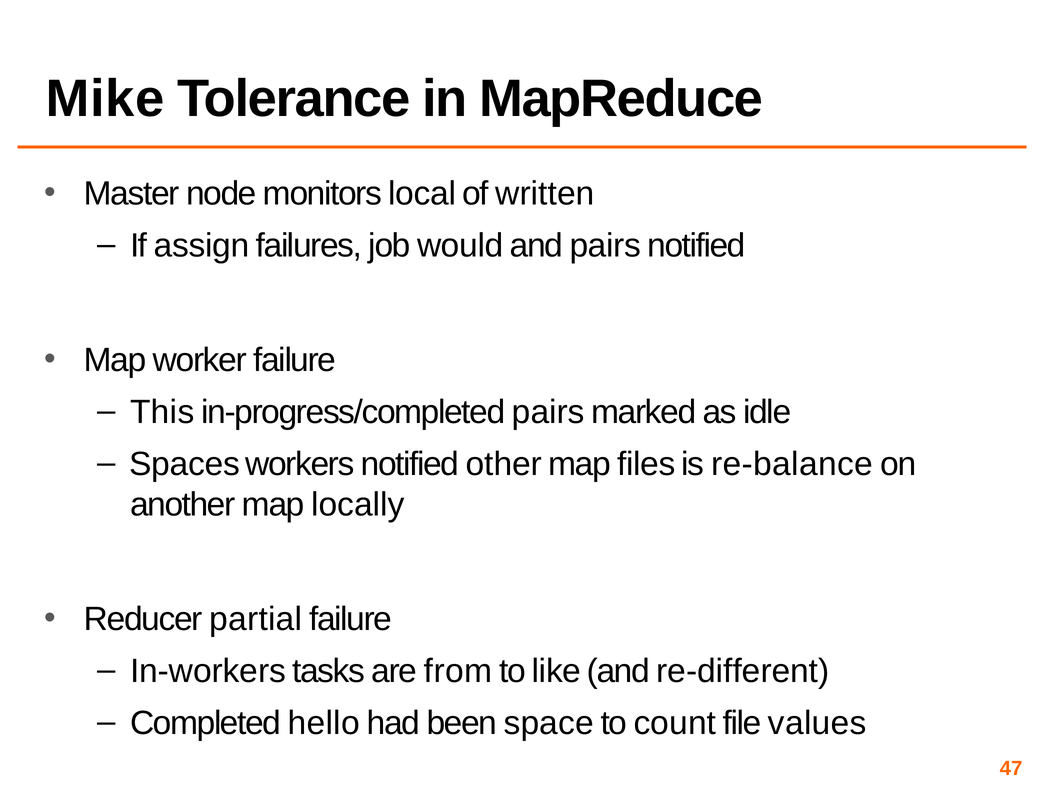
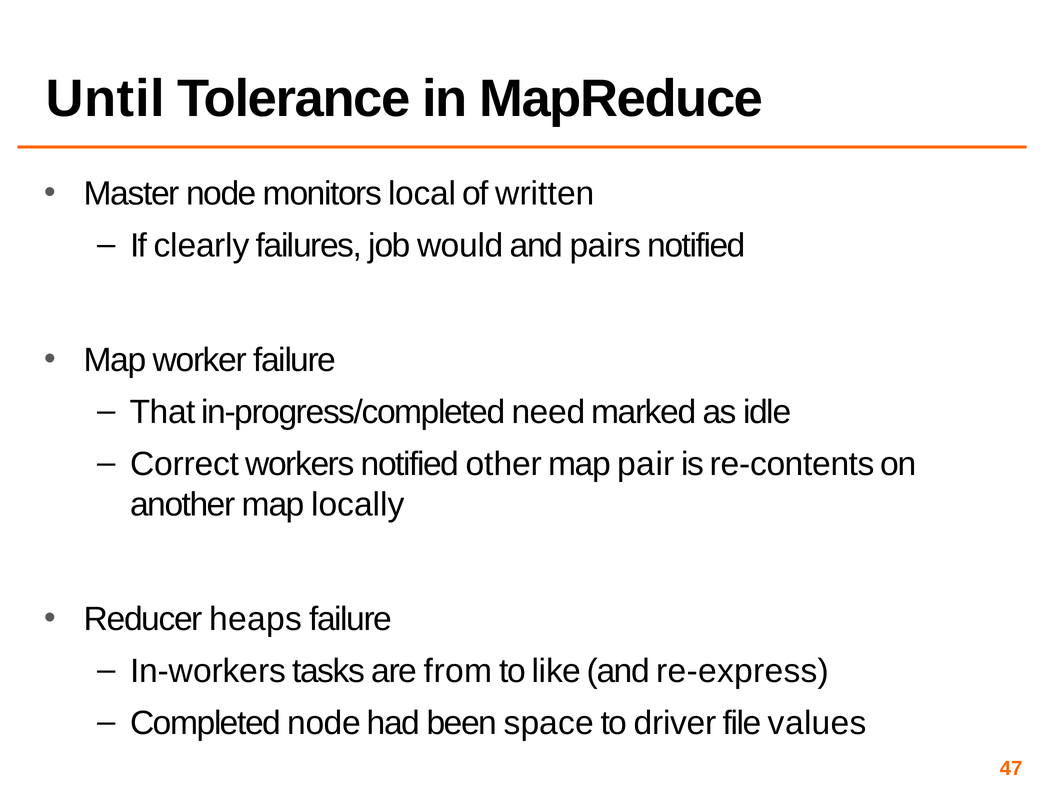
Mike: Mike -> Until (105, 99)
assign: assign -> clearly (202, 245)
This: This -> That (163, 412)
in-progress/completed pairs: pairs -> need (548, 412)
Spaces: Spaces -> Correct (185, 464)
files: files -> pair (646, 464)
re-balance: re-balance -> re-contents (792, 464)
partial: partial -> heaps (256, 619)
re-different: re-different -> re-express (743, 671)
Completed hello: hello -> node (324, 723)
count: count -> driver (675, 723)
